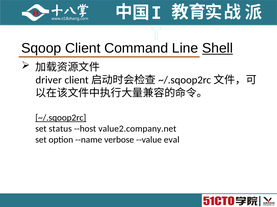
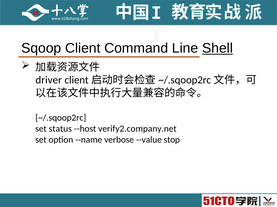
~/.sqoop2rc underline: present -> none (61, 118)
value2.company.net: value2.company.net -> verify2.company.net (137, 129)
eval: eval -> stop (172, 140)
